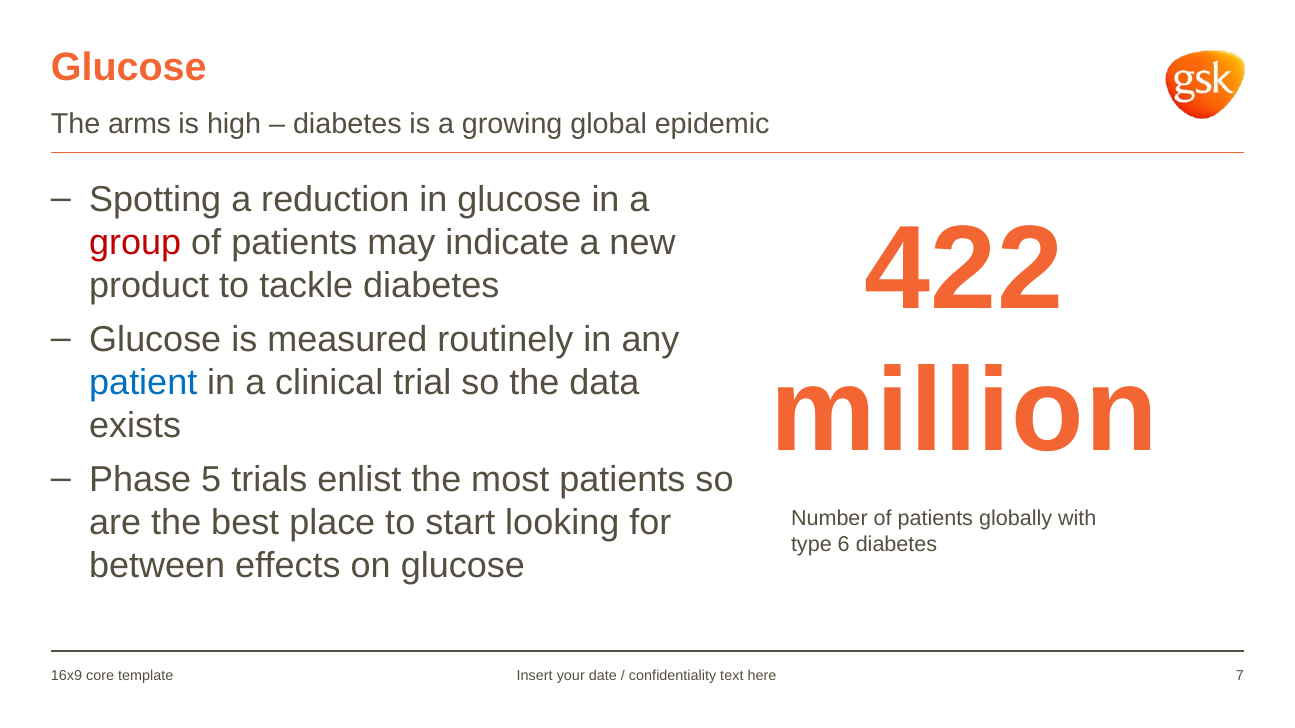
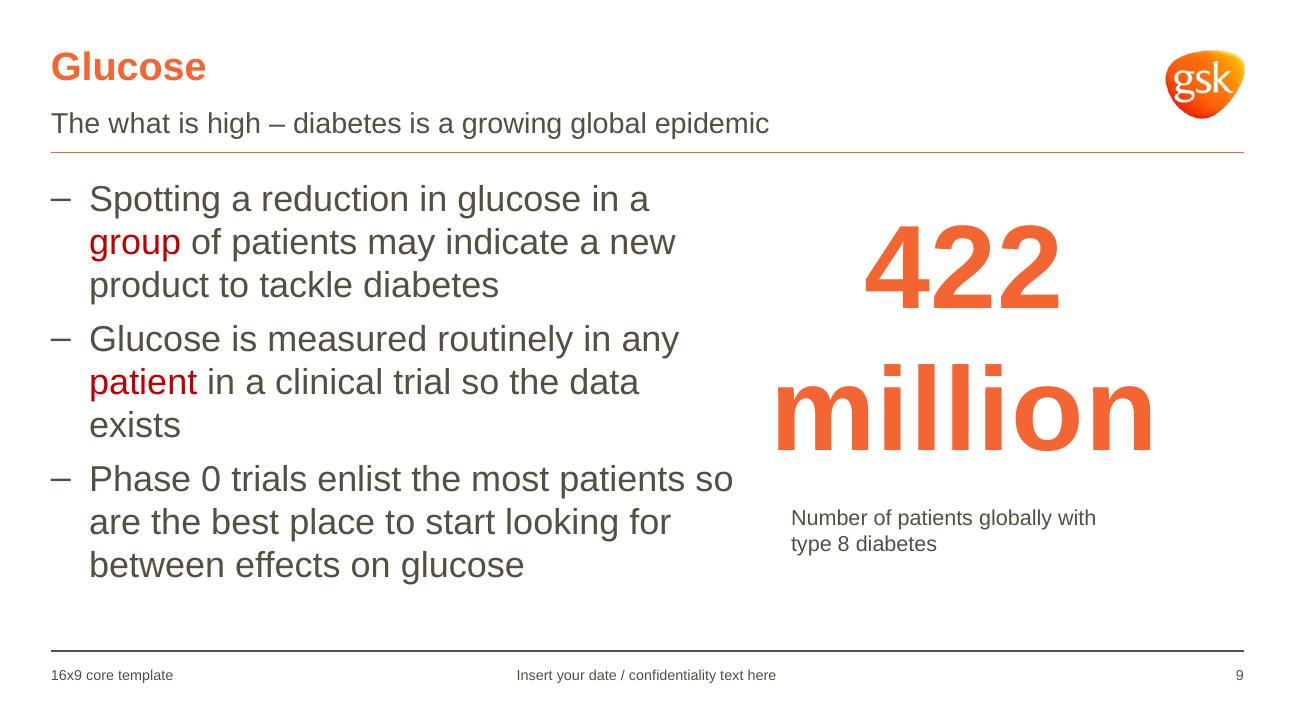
arms: arms -> what (139, 124)
patient colour: blue -> red (143, 383)
5: 5 -> 0 (211, 480)
6: 6 -> 8 (844, 545)
7: 7 -> 9 (1240, 676)
